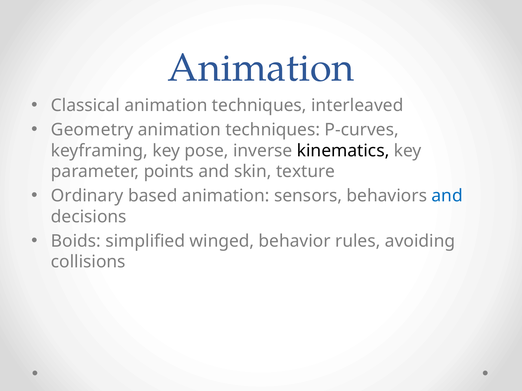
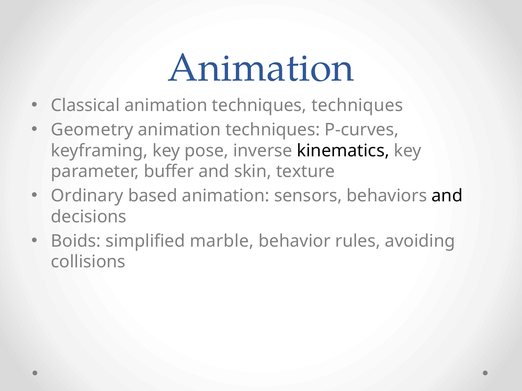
techniques interleaved: interleaved -> techniques (357, 106)
points: points -> buffer (169, 172)
and colour: blue -> black (447, 196)
winged: winged -> marble (222, 241)
